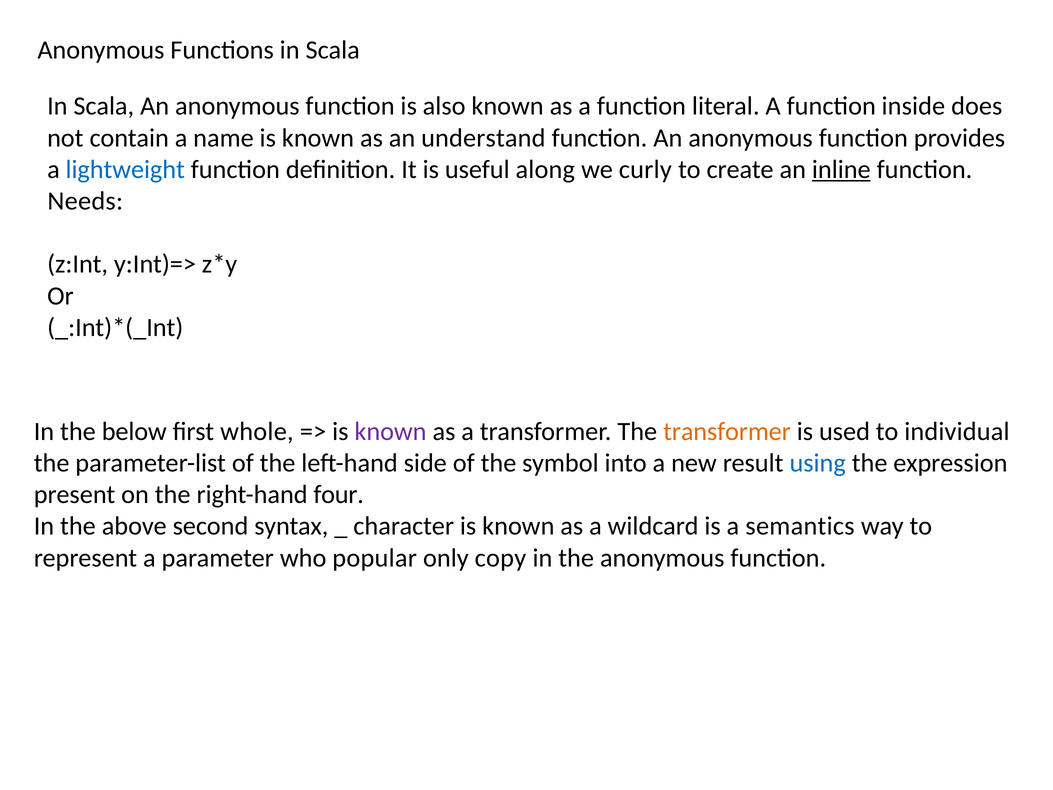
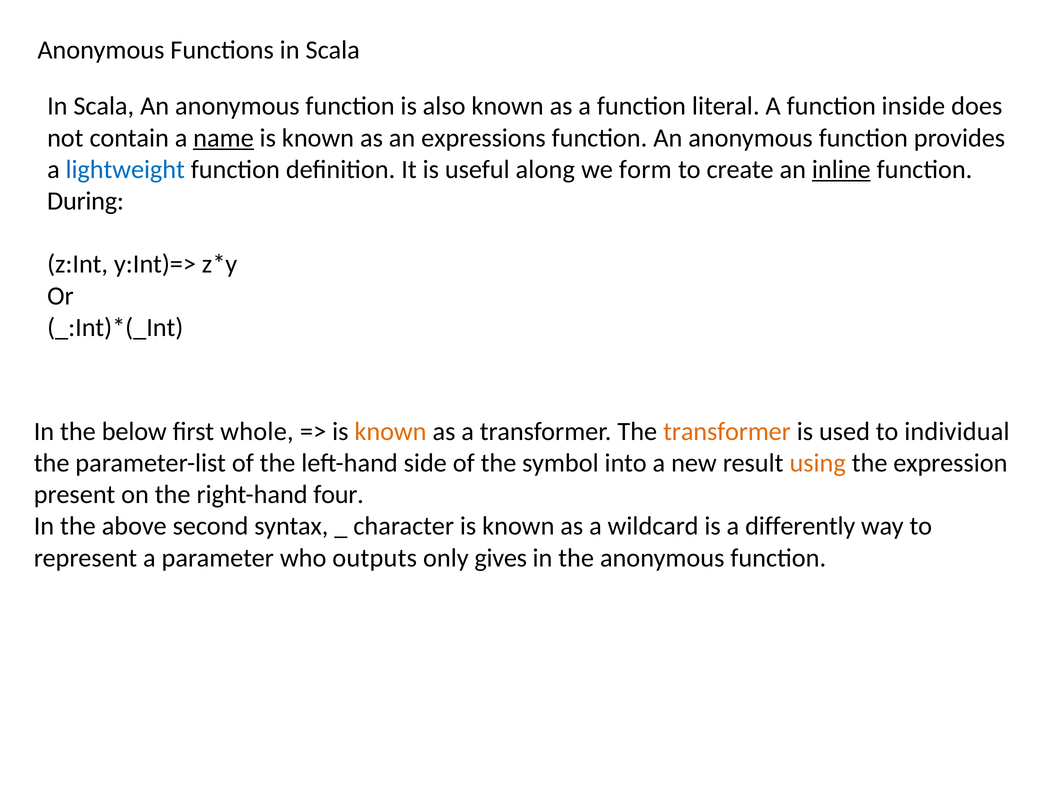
name underline: none -> present (223, 138)
understand: understand -> expressions (483, 138)
curly: curly -> form (645, 169)
Needs: Needs -> During (86, 201)
known colour: purple -> orange (391, 431)
using colour: blue -> orange (818, 463)
semantics: semantics -> differently (800, 526)
popular: popular -> outputs (375, 558)
copy: copy -> gives (501, 558)
